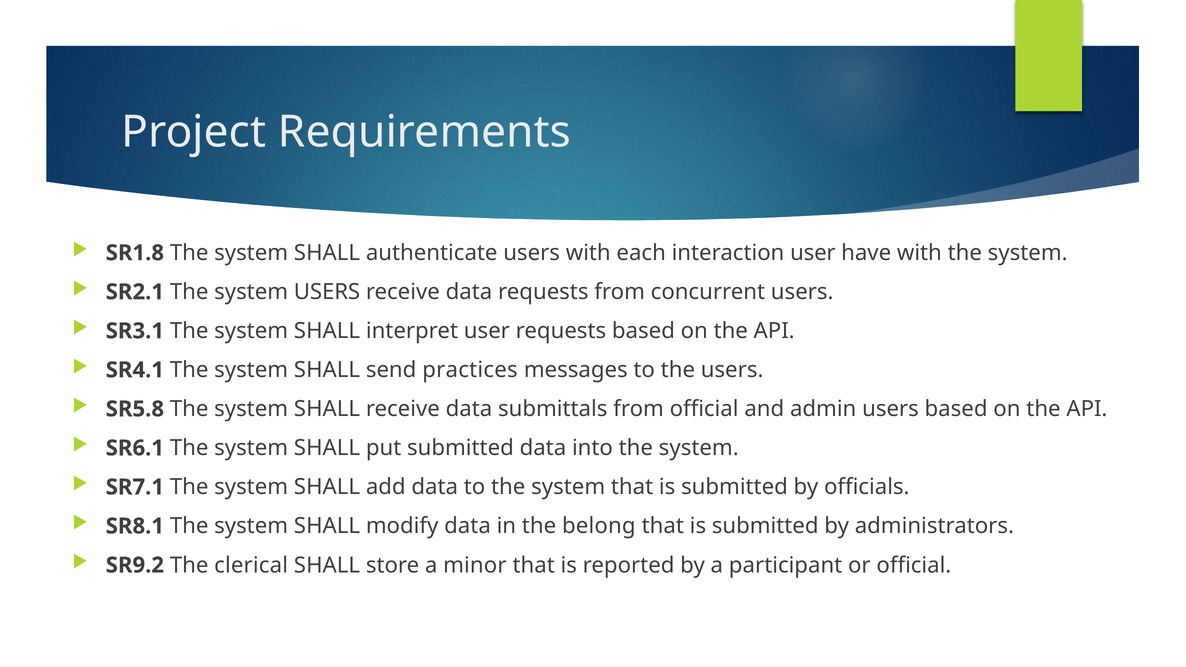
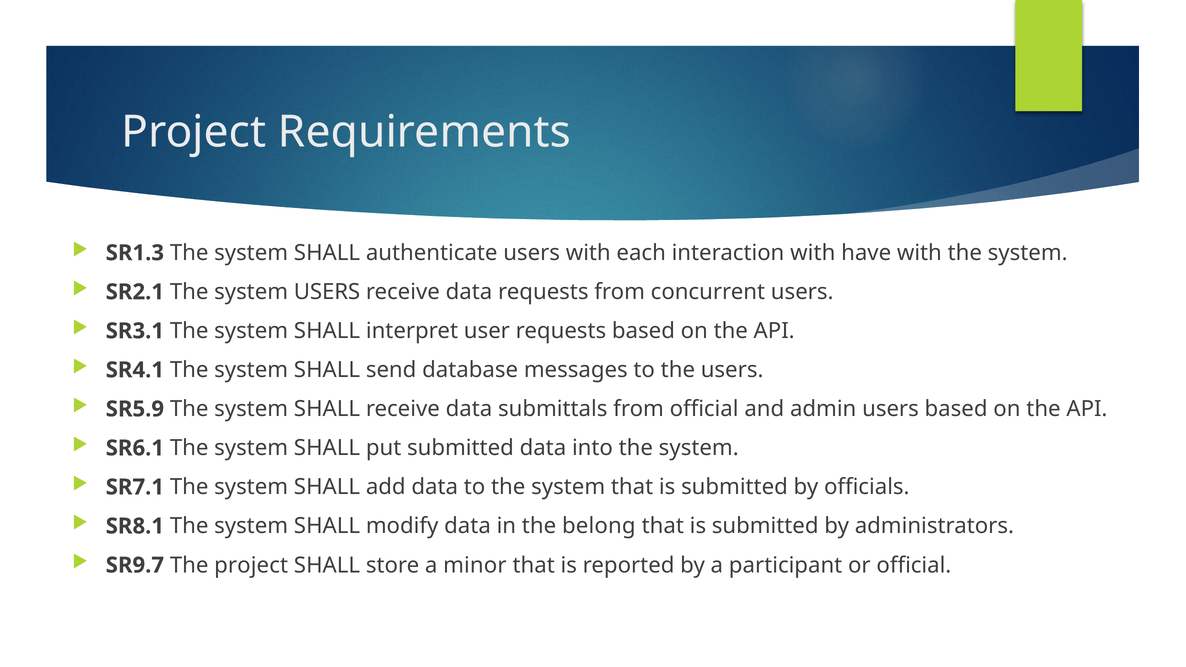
SR1.8: SR1.8 -> SR1.3 (135, 253)
interaction user: user -> with (813, 253)
practices: practices -> database (470, 370)
SR5.8: SR5.8 -> SR5.9 (135, 409)
SR9.2: SR9.2 -> SR9.7 (135, 565)
The clerical: clerical -> project (251, 565)
